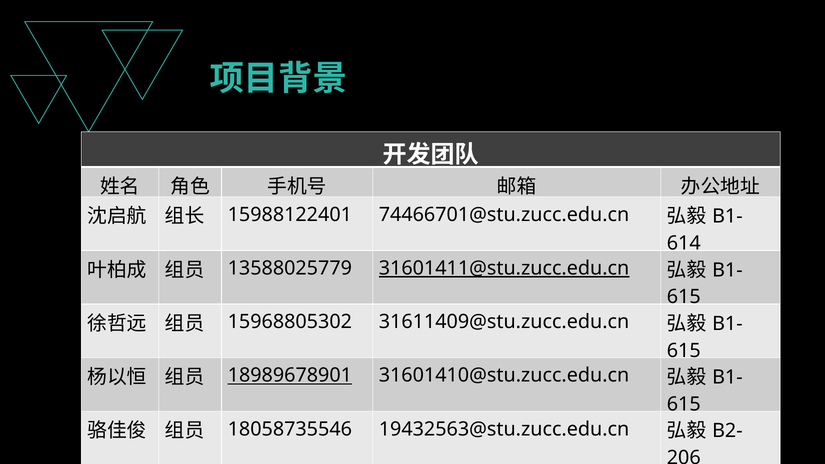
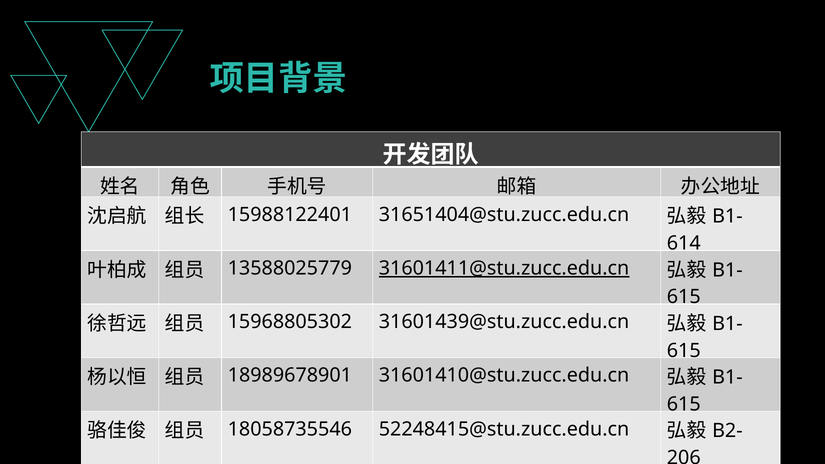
74466701@stu.zucc.edu.cn: 74466701@stu.zucc.edu.cn -> 31651404@stu.zucc.edu.cn (504, 215)
31611409@stu.zucc.edu.cn: 31611409@stu.zucc.edu.cn -> 31601439@stu.zucc.edu.cn (504, 322)
18989678901 underline: present -> none (290, 375)
19432563@stu.zucc.edu.cn: 19432563@stu.zucc.edu.cn -> 52248415@stu.zucc.edu.cn (504, 429)
